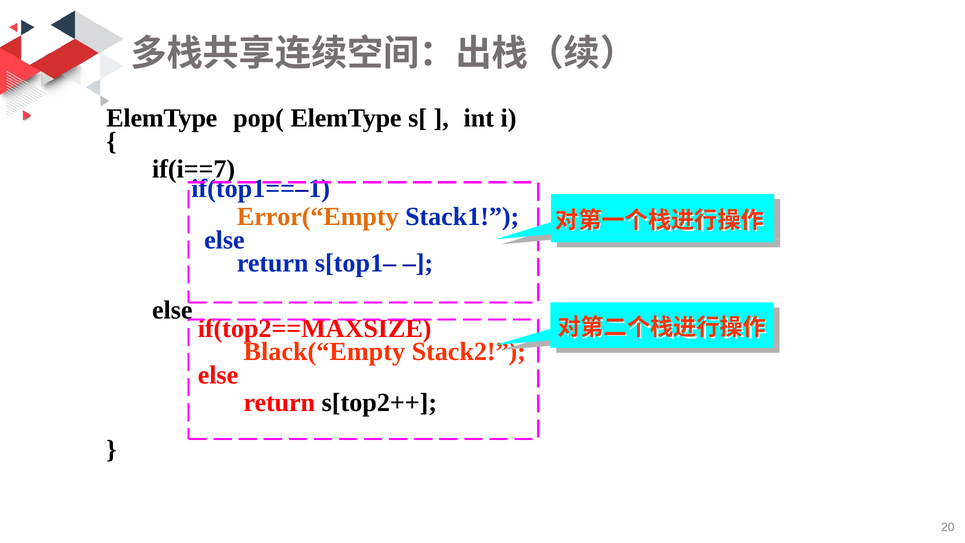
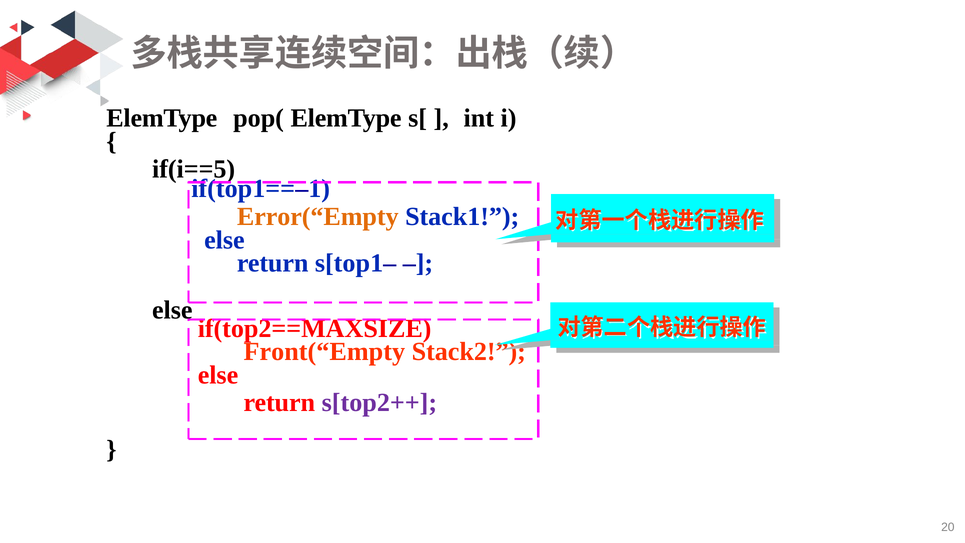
if(i==7: if(i==7 -> if(i==5 (194, 169)
Black(“Empty: Black(“Empty -> Front(“Empty (324, 352)
s[top2++ colour: black -> purple (379, 403)
